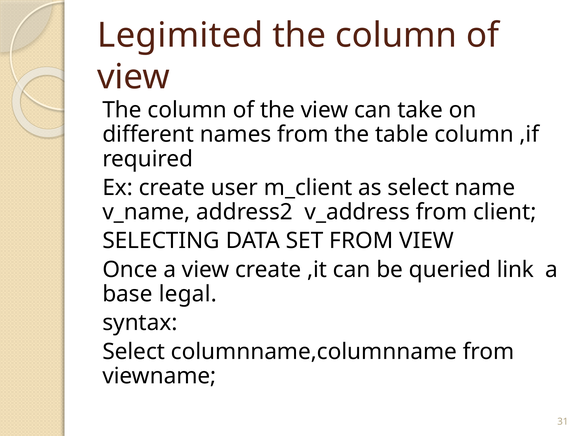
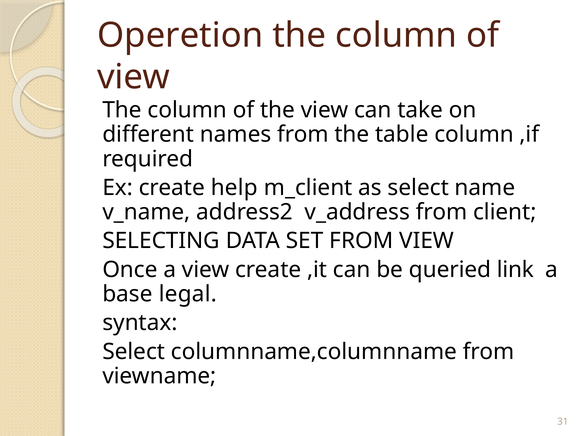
Legimited: Legimited -> Operetion (180, 35)
user: user -> help (234, 188)
